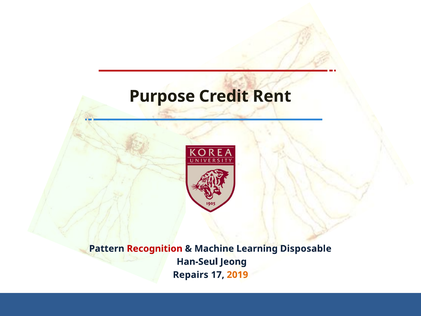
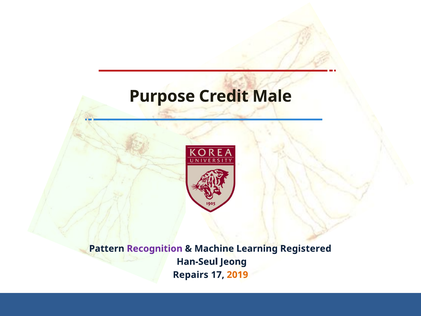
Rent: Rent -> Male (272, 96)
Recognition colour: red -> purple (155, 248)
Disposable: Disposable -> Registered (306, 248)
